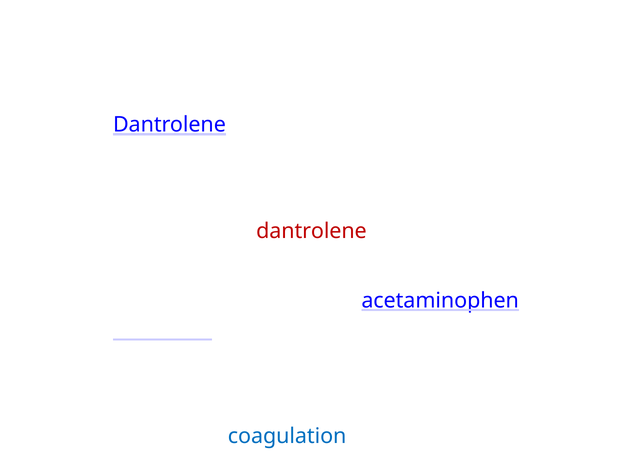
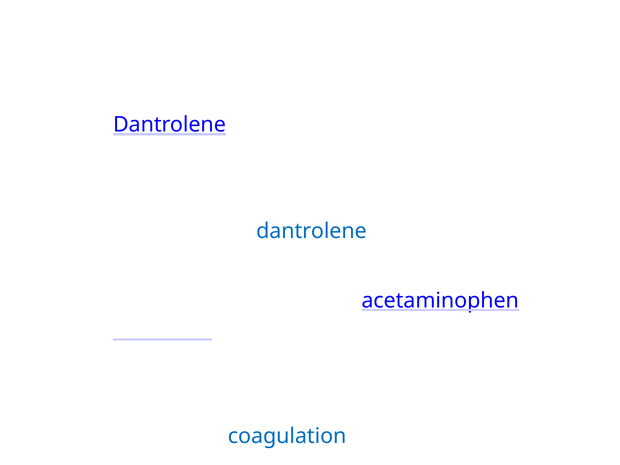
dantrolene colour: red -> blue (311, 231)
